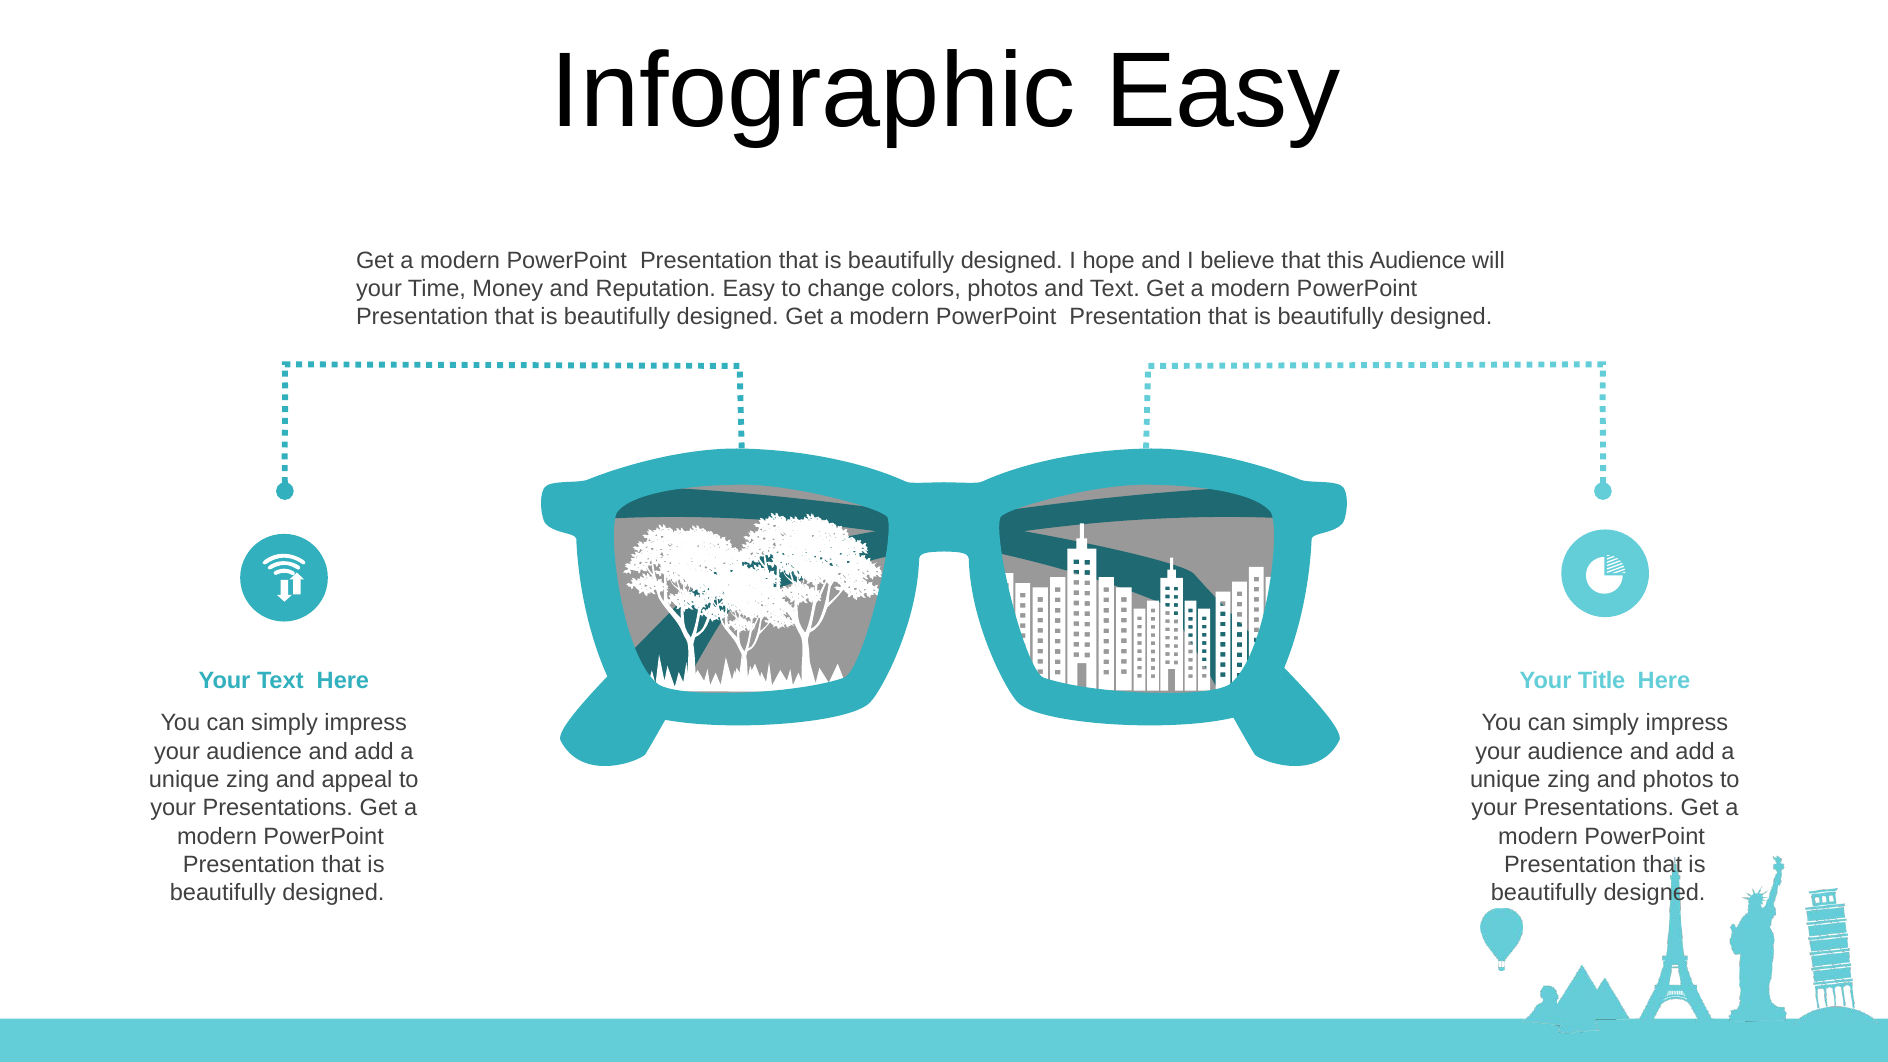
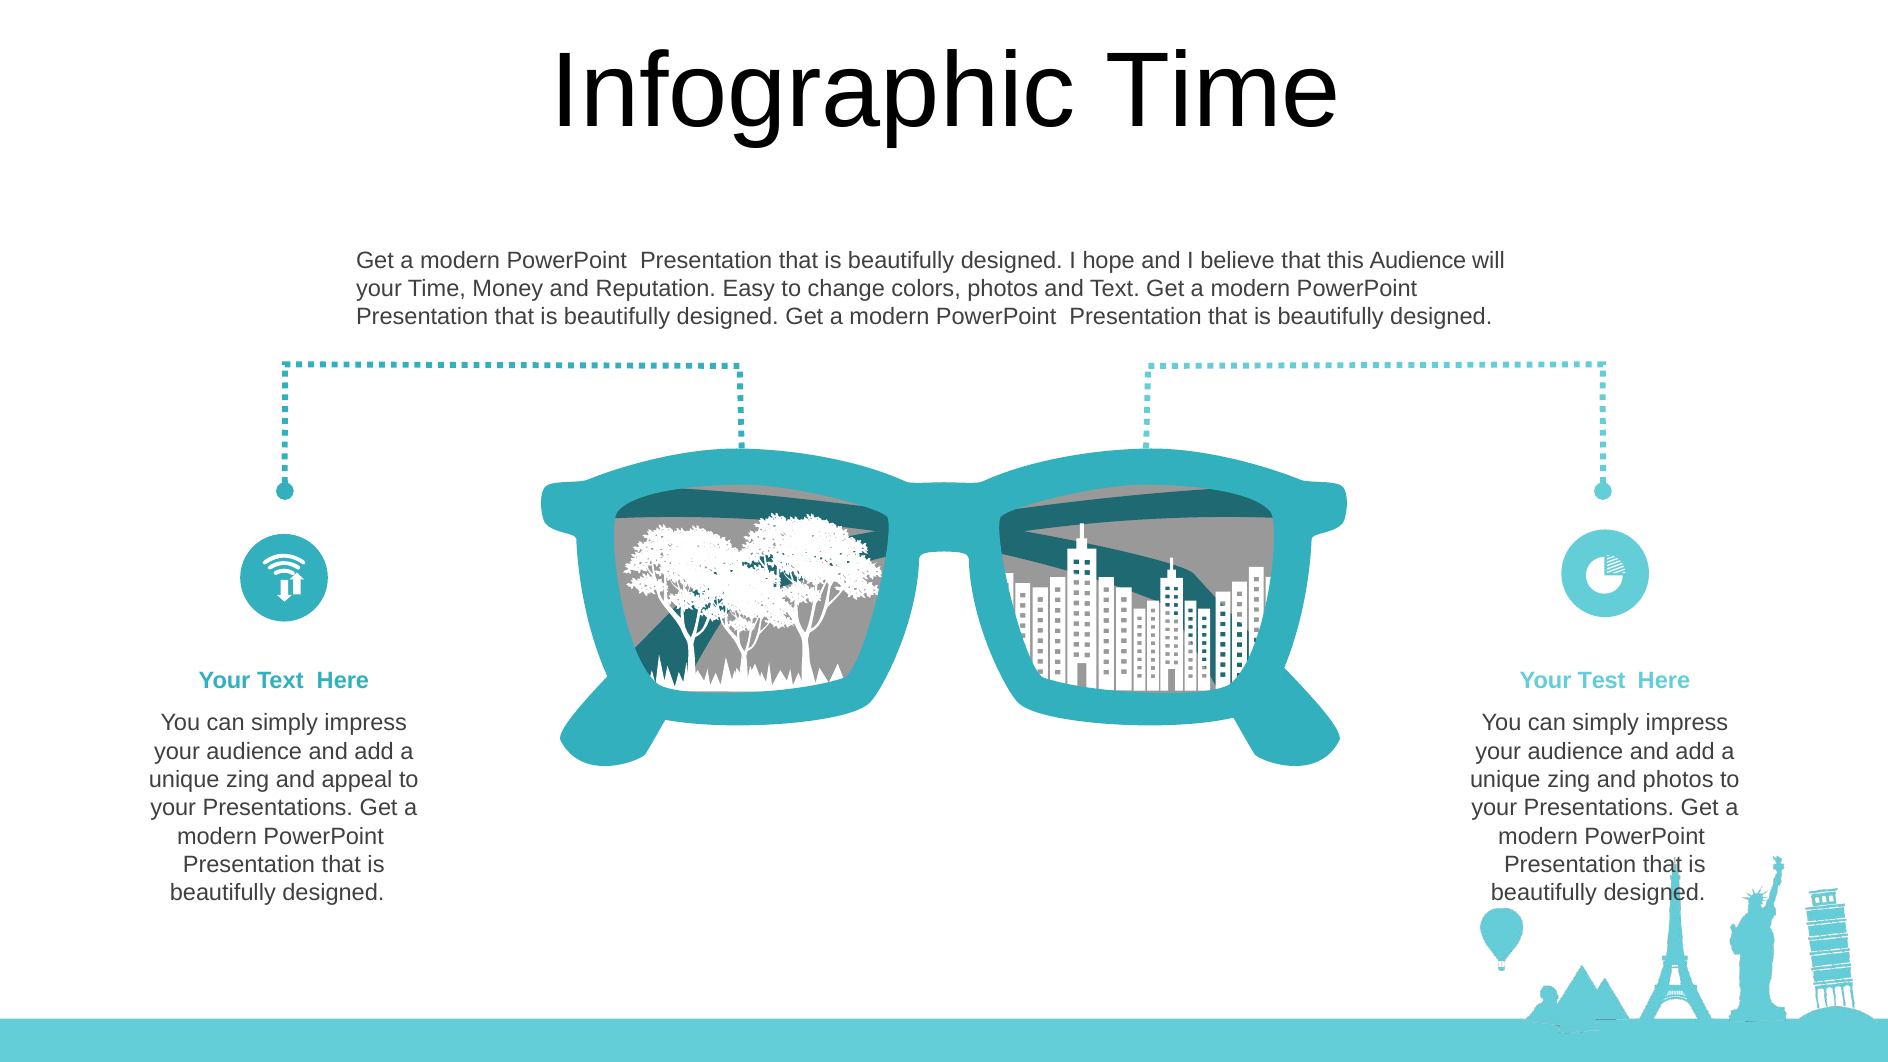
Infographic Easy: Easy -> Time (1223, 91)
Title: Title -> Test (1602, 681)
